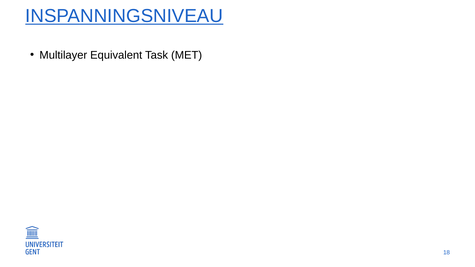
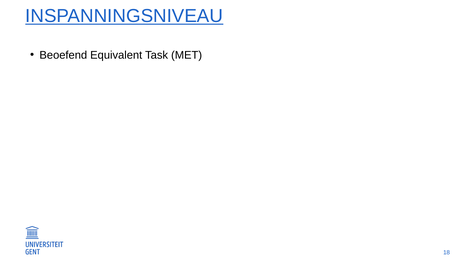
Multilayer: Multilayer -> Beoefend (63, 55)
